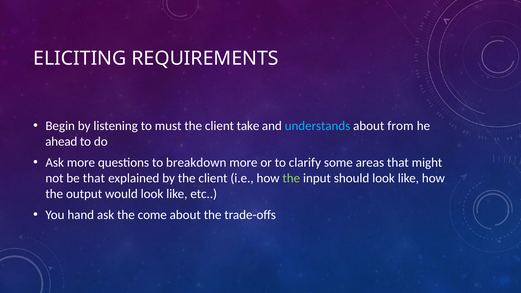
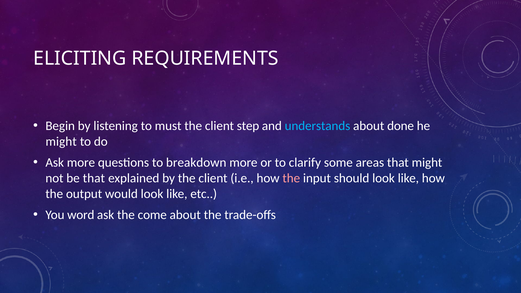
take: take -> step (248, 126)
from: from -> done (401, 126)
ahead: ahead -> might (61, 142)
the colour: light green -> pink (291, 178)
hand: hand -> word (81, 215)
